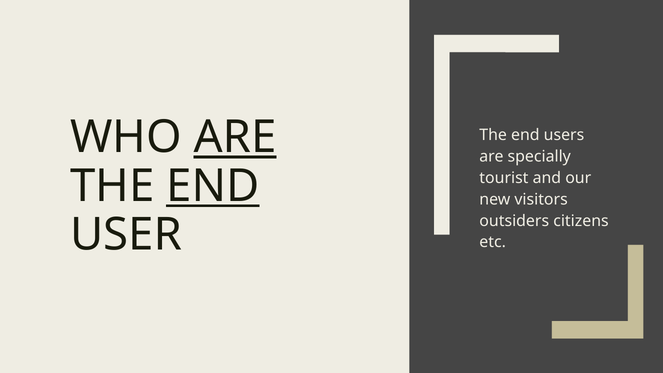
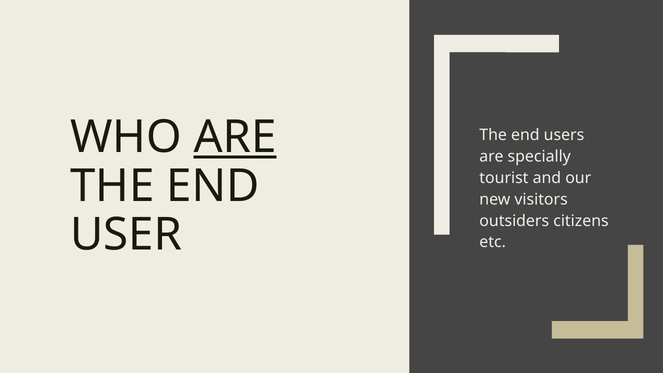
END underline: present -> none (213, 186)
